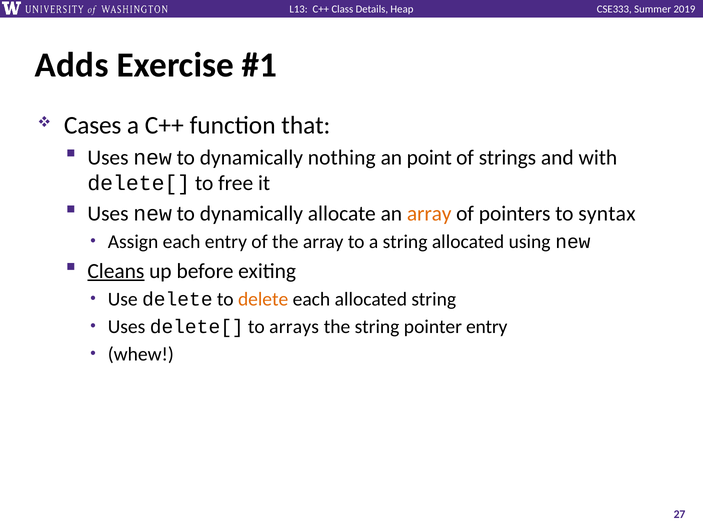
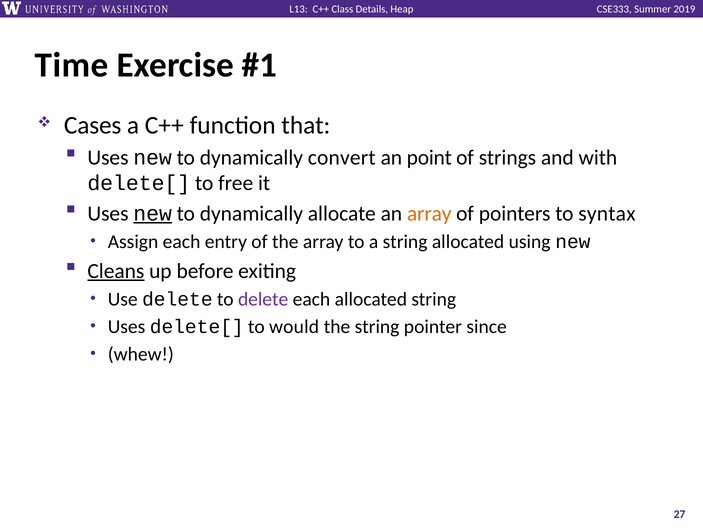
Adds: Adds -> Time (72, 65)
nothing: nothing -> convert (342, 157)
new underline: none -> present (153, 213)
delete colour: orange -> purple (263, 299)
arrays: arrays -> would (294, 326)
pointer entry: entry -> since (487, 326)
